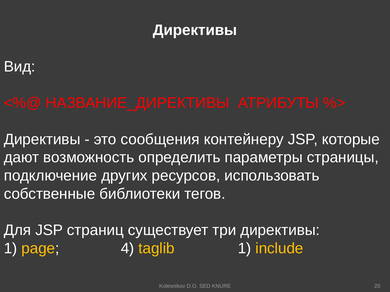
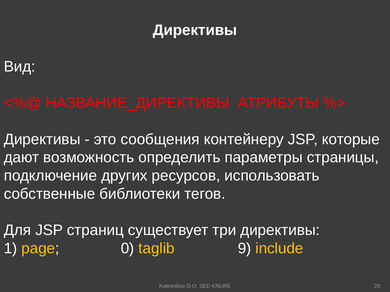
4: 4 -> 0 (128, 249)
taglib 1: 1 -> 9 (245, 249)
